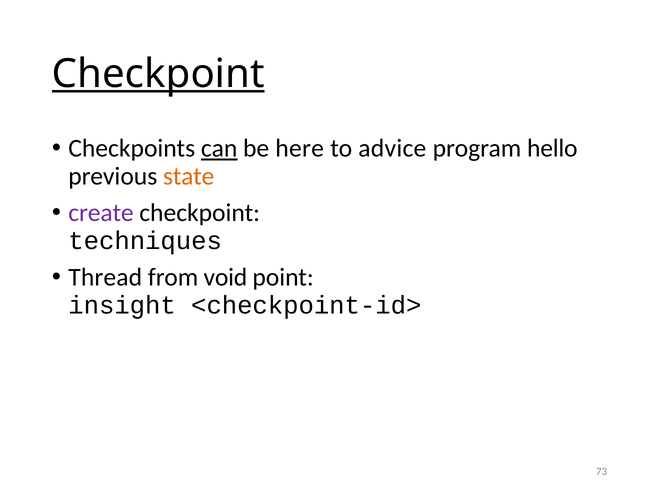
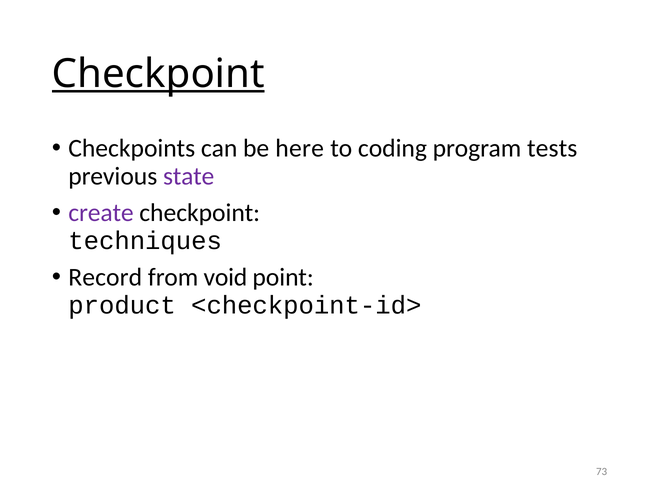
can underline: present -> none (219, 149)
advice: advice -> coding (392, 149)
hello: hello -> tests (552, 149)
state colour: orange -> purple (189, 176)
Thread: Thread -> Record (105, 278)
insight: insight -> product (122, 305)
